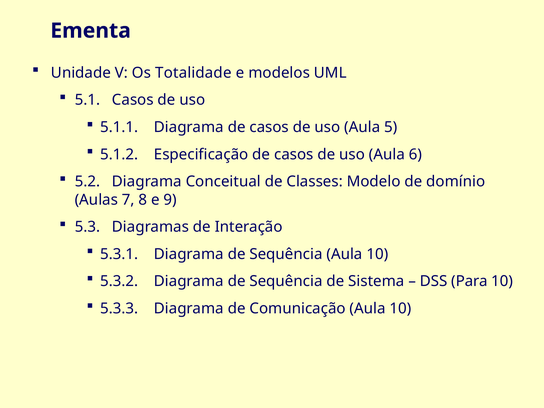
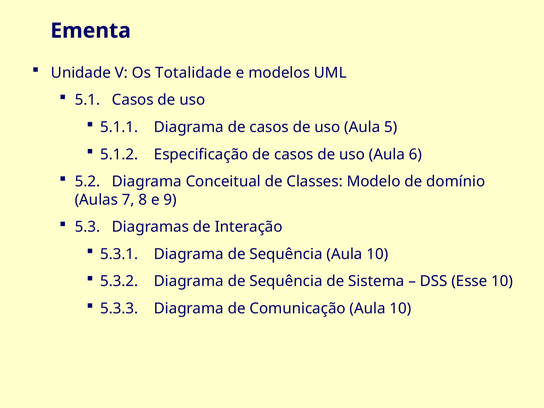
Para: Para -> Esse (469, 281)
